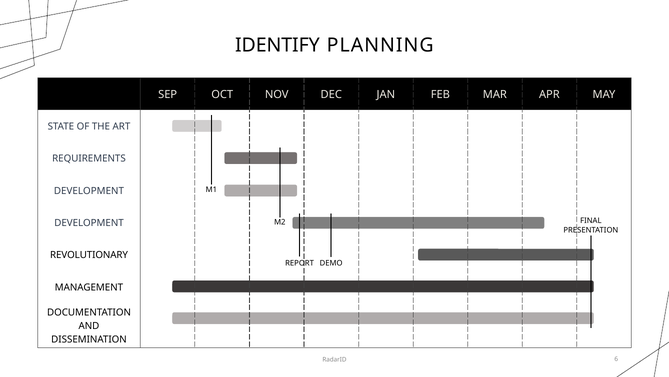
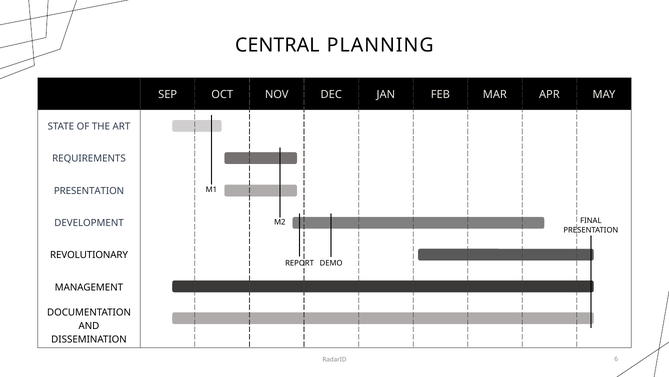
IDENTIFY: IDENTIFY -> CENTRAL (277, 45)
DEVELOPMENT: DEVELOPMENT -> PRESENTATION (89, 191)
